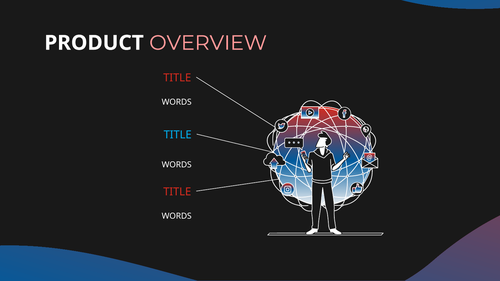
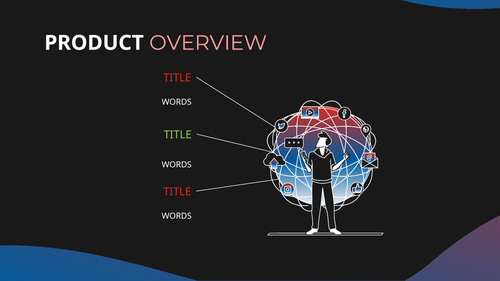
TITLE colour: light blue -> light green (178, 135)
